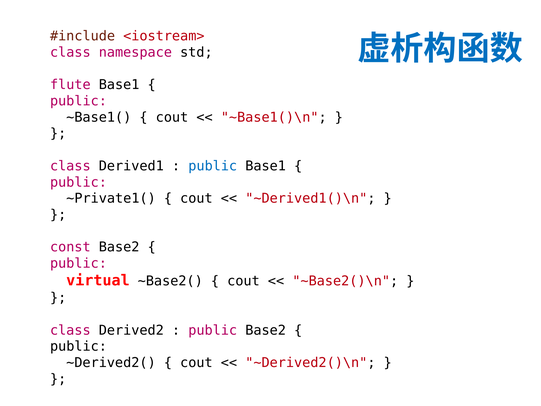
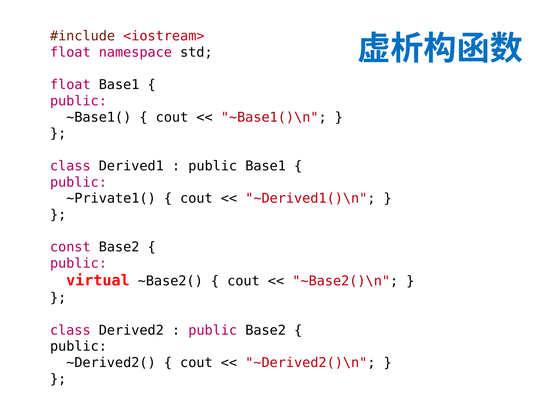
class: class -> float (70, 52)
flute: flute -> float (70, 85)
public colour: blue -> black (213, 166)
